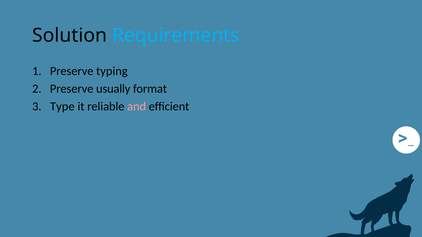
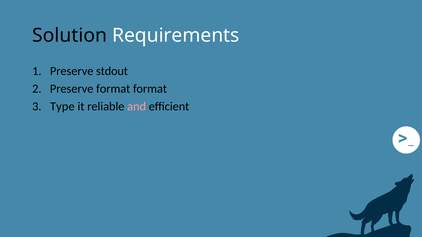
Requirements colour: light blue -> white (176, 35)
typing: typing -> stdout (112, 71)
Preserve usually: usually -> format (113, 89)
